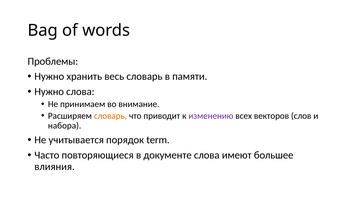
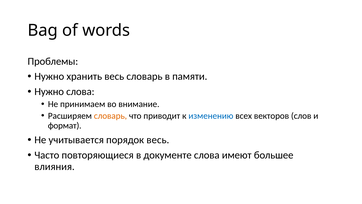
изменению colour: purple -> blue (211, 116)
набора: набора -> формат (65, 125)
порядок term: term -> весь (158, 140)
